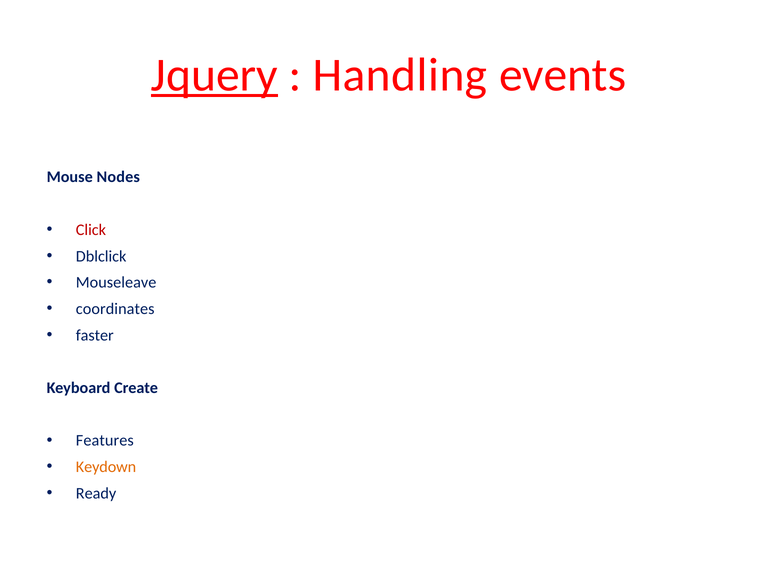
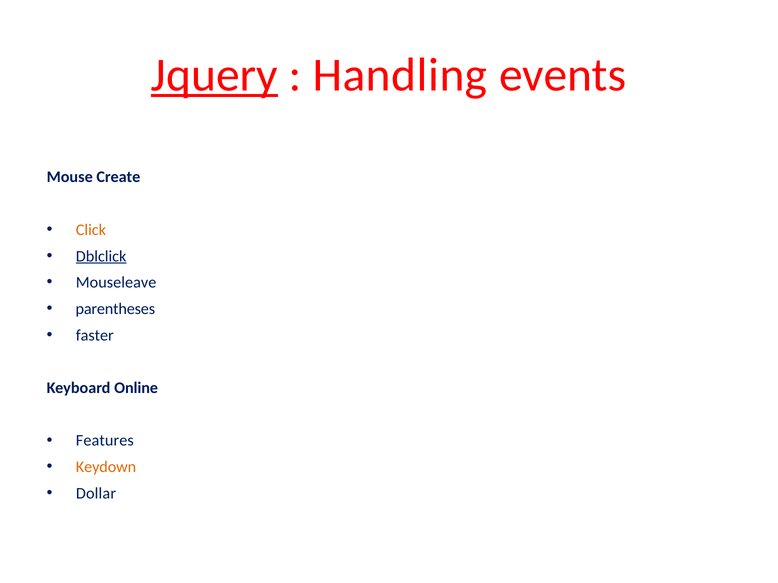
Nodes: Nodes -> Create (118, 177)
Click colour: red -> orange (91, 230)
Dblclick underline: none -> present (101, 256)
coordinates: coordinates -> parentheses (115, 309)
Create: Create -> Online (136, 388)
Ready: Ready -> Dollar (96, 494)
